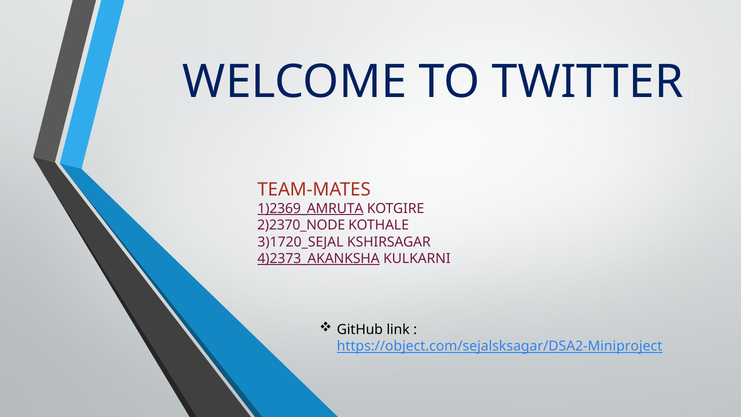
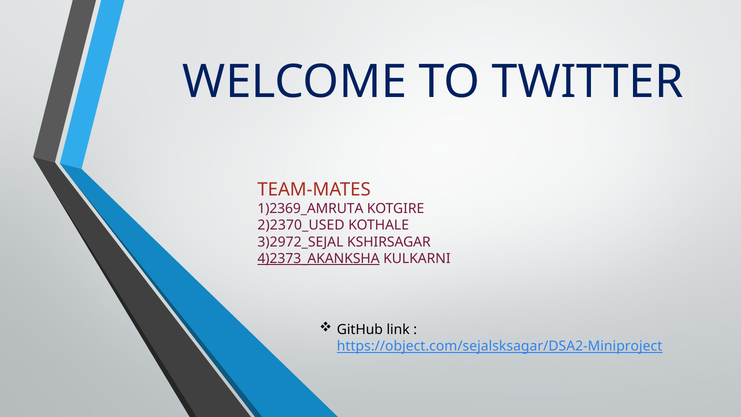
1)2369_AMRUTA underline: present -> none (310, 209)
2)2370_NODE: 2)2370_NODE -> 2)2370_USED (301, 225)
3)1720_SEJAL: 3)1720_SEJAL -> 3)2972_SEJAL (300, 242)
